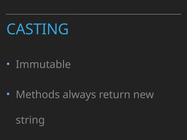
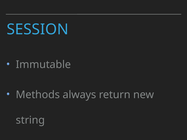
CASTING: CASTING -> SESSION (38, 29)
